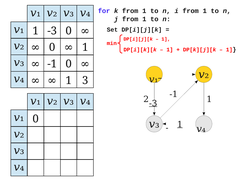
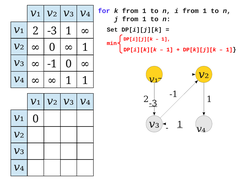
v₁ 1: 1 -> 2 (36, 31)
-3 0: 0 -> 1 (69, 31)
1 3: 3 -> 1 (85, 80)
